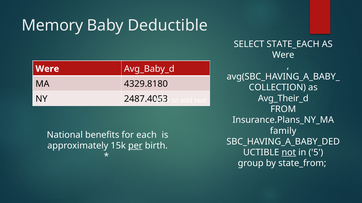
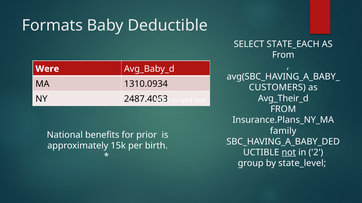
Memory: Memory -> Formats (52, 25)
Were: Were -> From (283, 55)
4329.8180: 4329.8180 -> 1310.0934 (146, 84)
COLLECTION: COLLECTION -> CUSTOMERS (277, 88)
each: each -> prior (147, 135)
per underline: present -> none (135, 146)
5: 5 -> 2 (316, 153)
state_from: state_from -> state_level (302, 164)
